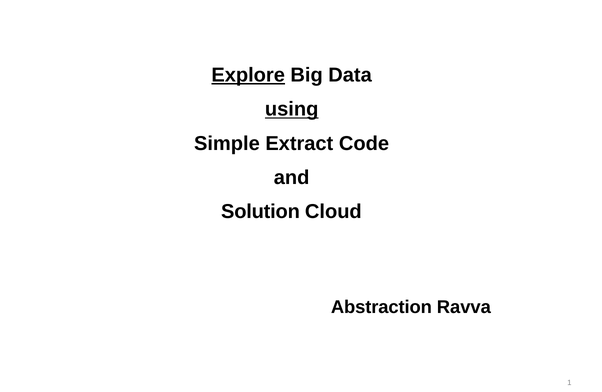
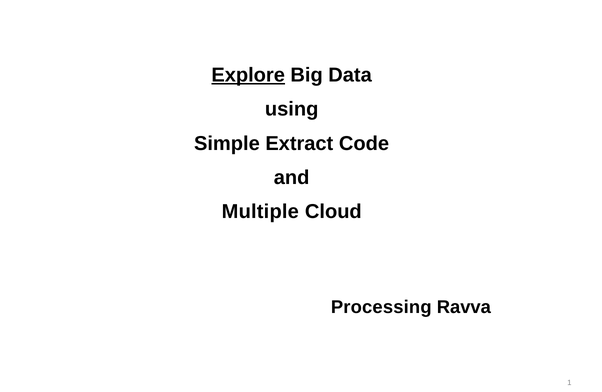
using underline: present -> none (292, 109)
Solution: Solution -> Multiple (260, 211)
Abstraction: Abstraction -> Processing (381, 307)
